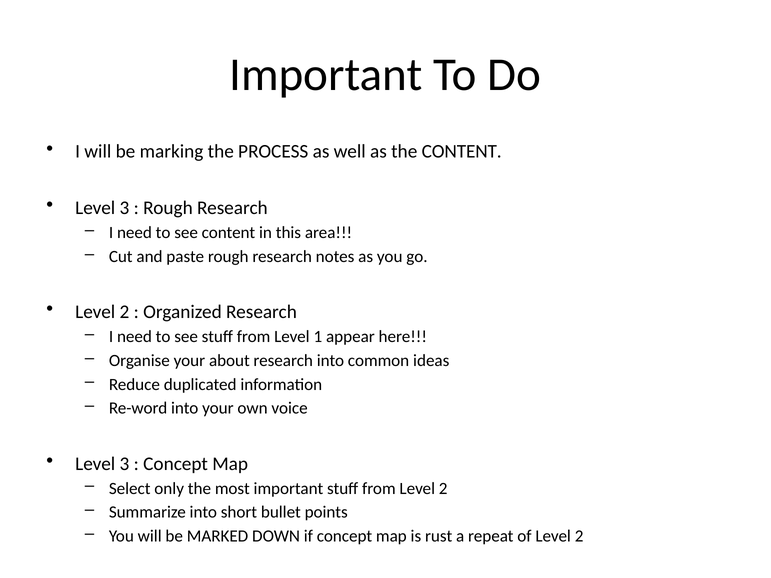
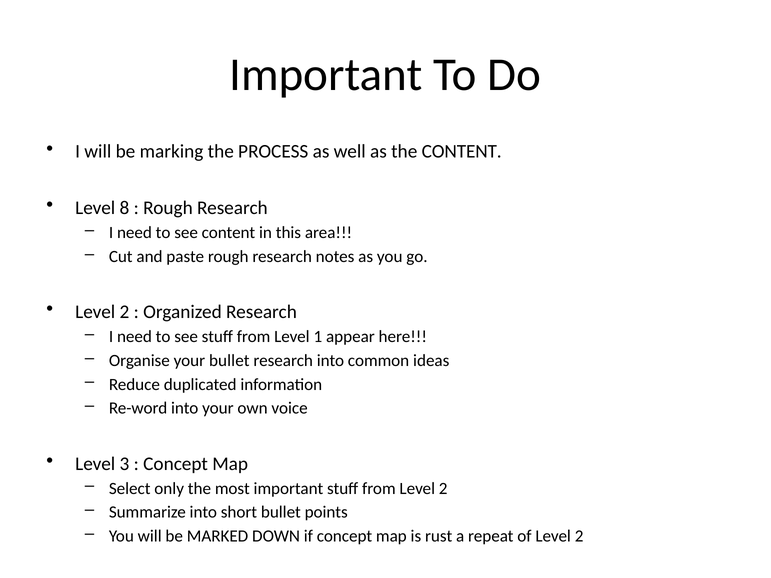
3: 3 -> 8 (124, 208)
your about: about -> bullet (229, 361)
